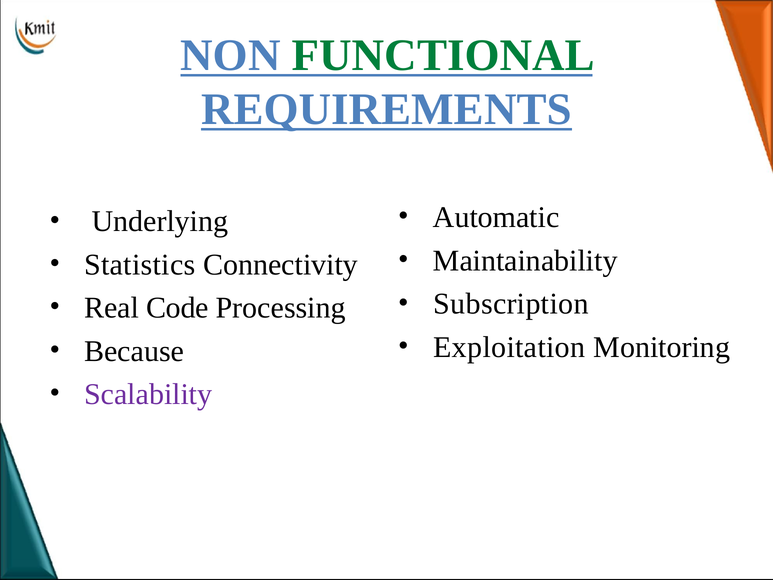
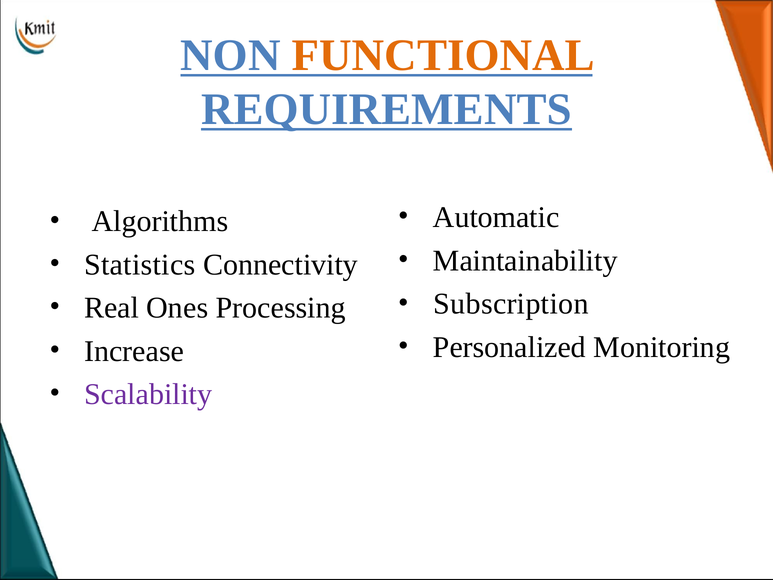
FUNCTIONAL colour: green -> orange (443, 55)
Underlying: Underlying -> Algorithms (160, 221)
Code: Code -> Ones (177, 308)
Exploitation: Exploitation -> Personalized (509, 347)
Because: Because -> Increase (134, 351)
